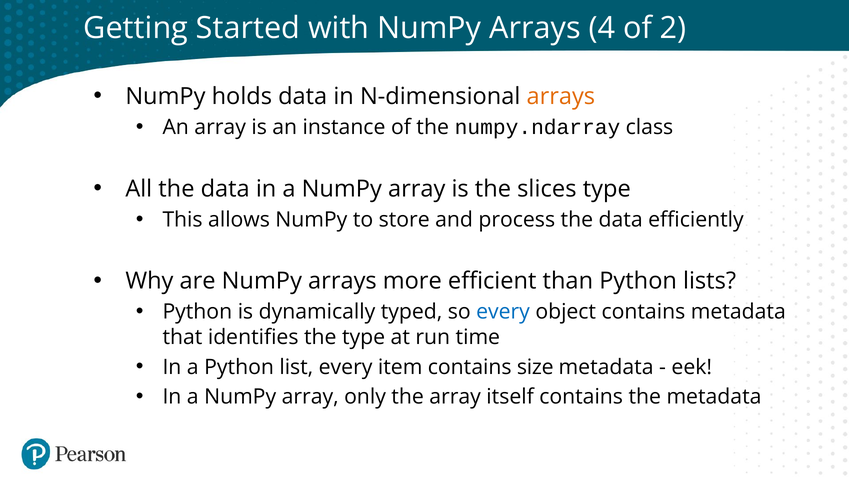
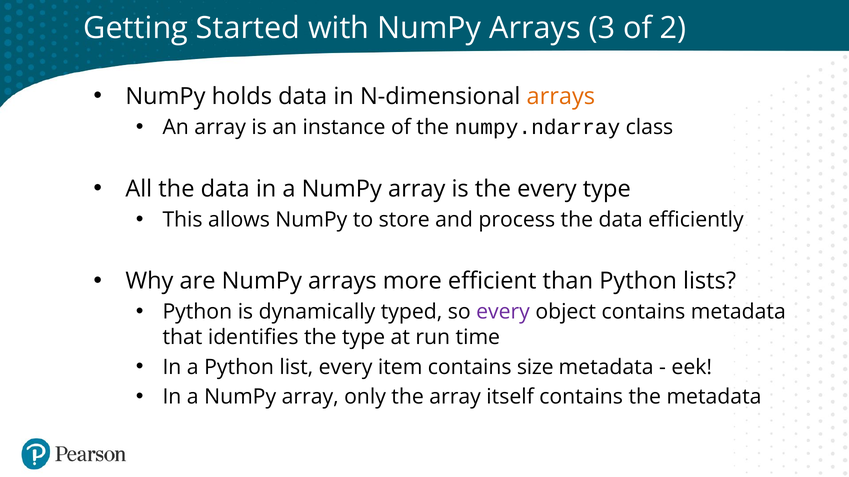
4: 4 -> 3 (602, 28)
the slices: slices -> every (547, 189)
every colour: blue -> purple (503, 312)
